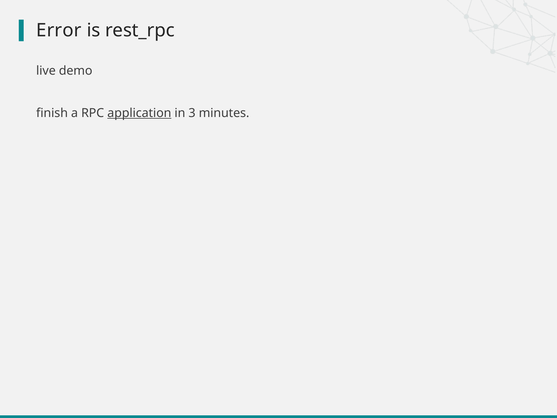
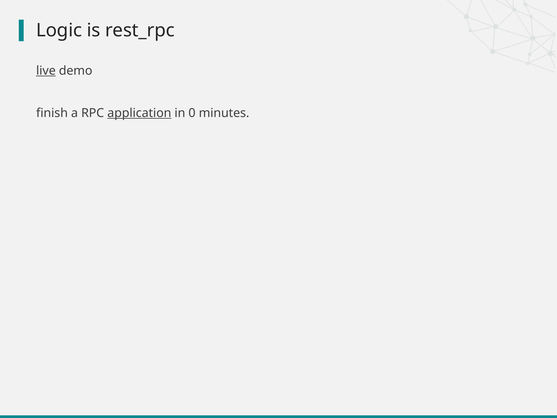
Error: Error -> Logic (59, 30)
live underline: none -> present (46, 71)
3: 3 -> 0 (192, 113)
